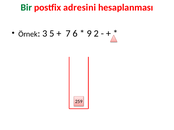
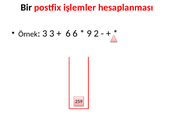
Bir colour: green -> black (26, 8)
adresini: adresini -> işlemler (80, 8)
3 5: 5 -> 3 (52, 34)
7: 7 -> 6 (68, 34)
